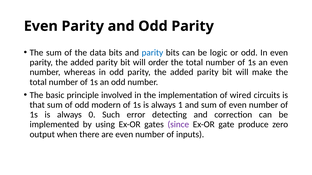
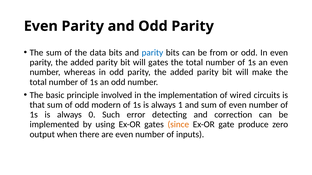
logic: logic -> from (219, 53)
will order: order -> gates (158, 63)
since colour: purple -> orange (178, 125)
